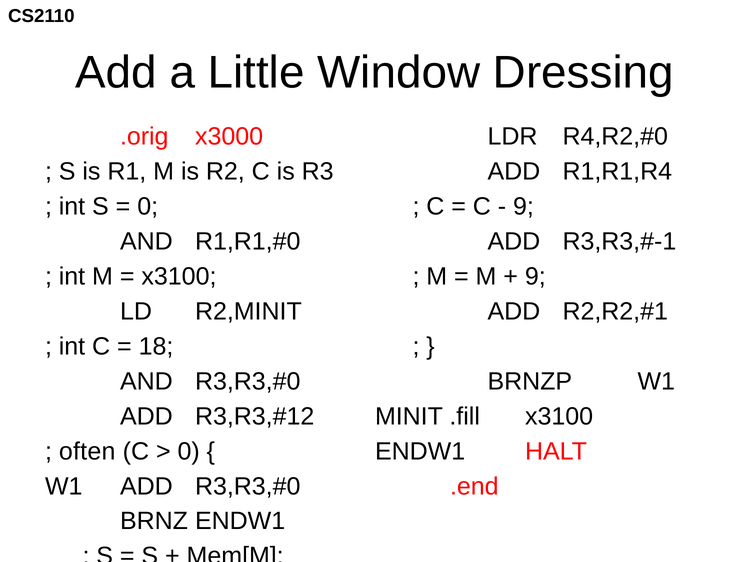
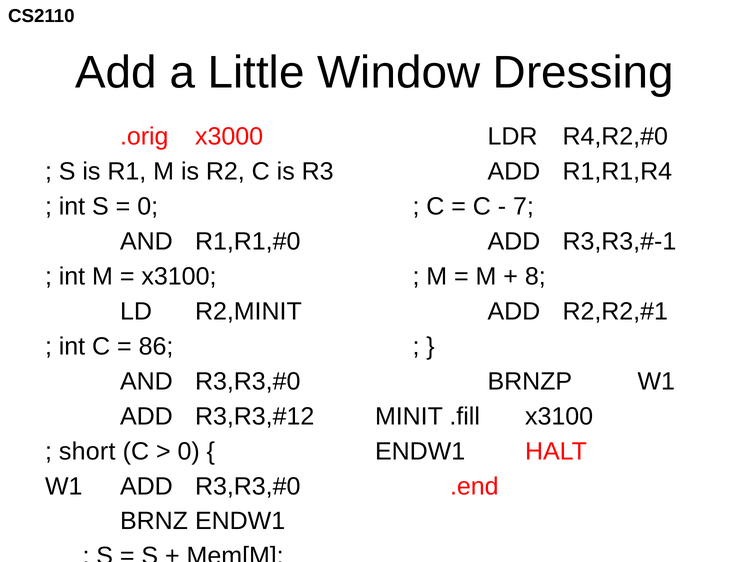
9: 9 -> 7 (523, 207)
9: 9 -> 8 (535, 277)
18: 18 -> 86 (156, 347)
often: often -> short (87, 452)
